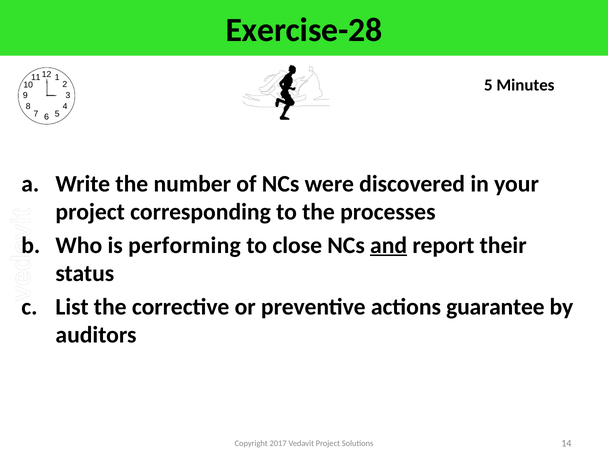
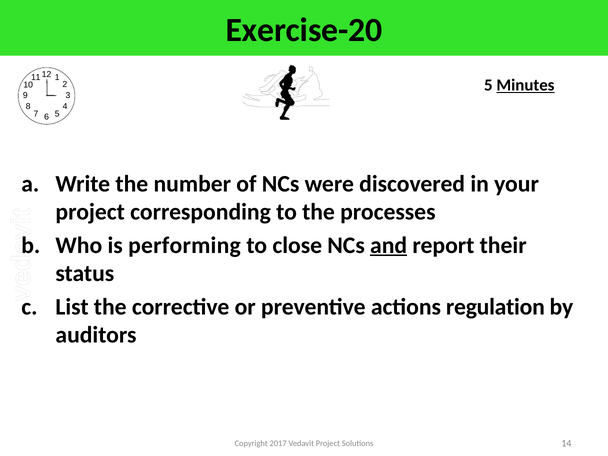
Exercise-28: Exercise-28 -> Exercise-20 (304, 30)
Minutes underline: none -> present (525, 85)
guarantee: guarantee -> regulation (495, 307)
